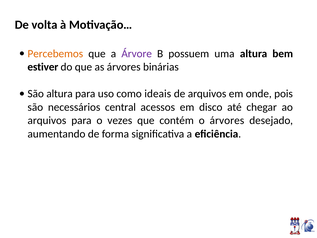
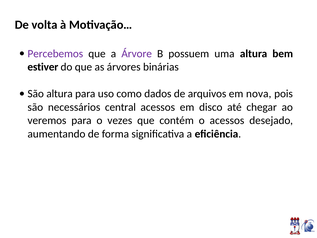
Percebemos colour: orange -> purple (55, 54)
ideais: ideais -> dados (158, 94)
onde: onde -> nova (259, 94)
arquivos: arquivos -> veremos (47, 120)
o árvores: árvores -> acessos (227, 120)
